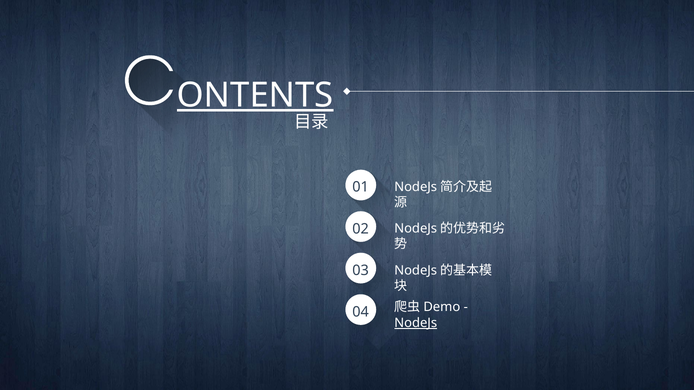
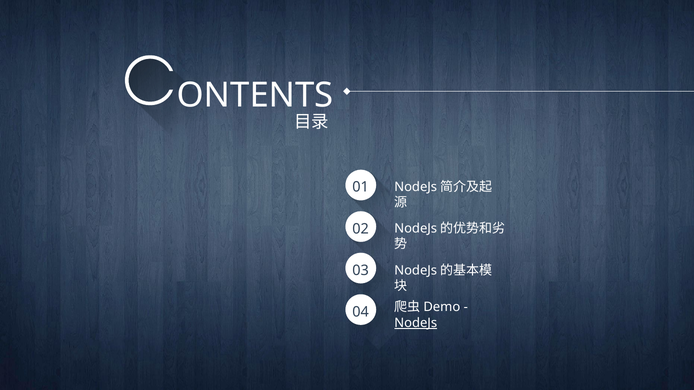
ONTENTS underline: present -> none (255, 95)
